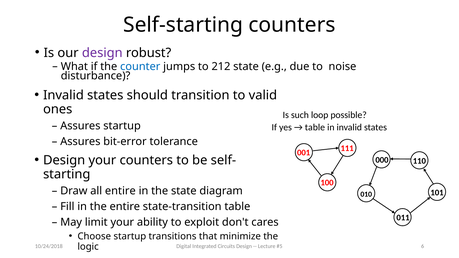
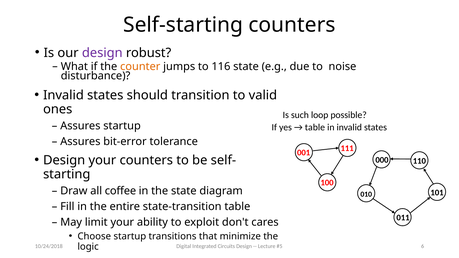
counter colour: blue -> orange (140, 66)
212: 212 -> 116 (221, 66)
all entire: entire -> coffee (120, 191)
